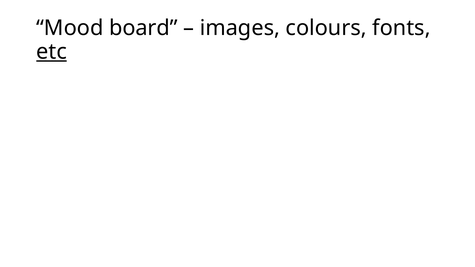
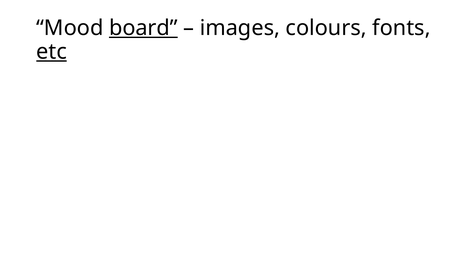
board underline: none -> present (143, 28)
